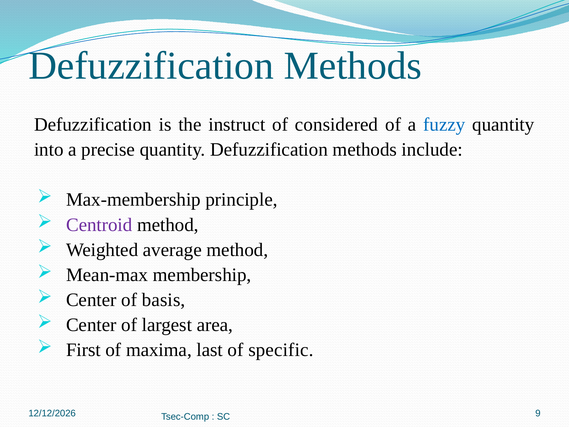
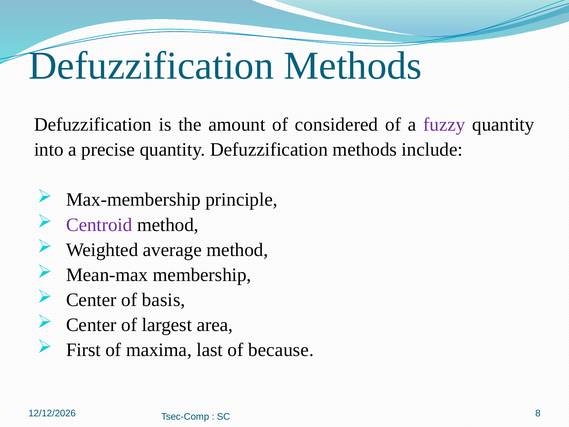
instruct: instruct -> amount (237, 125)
fuzzy colour: blue -> purple (444, 125)
specific: specific -> because (281, 350)
9: 9 -> 8 (538, 413)
